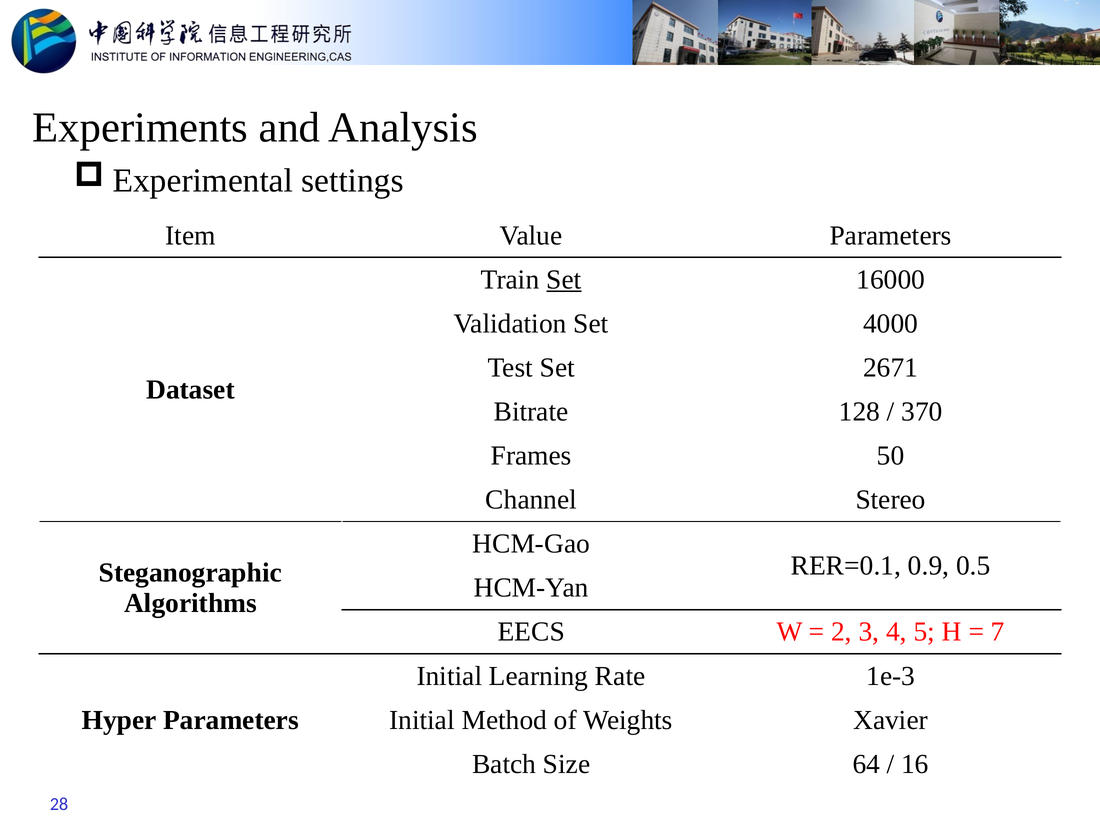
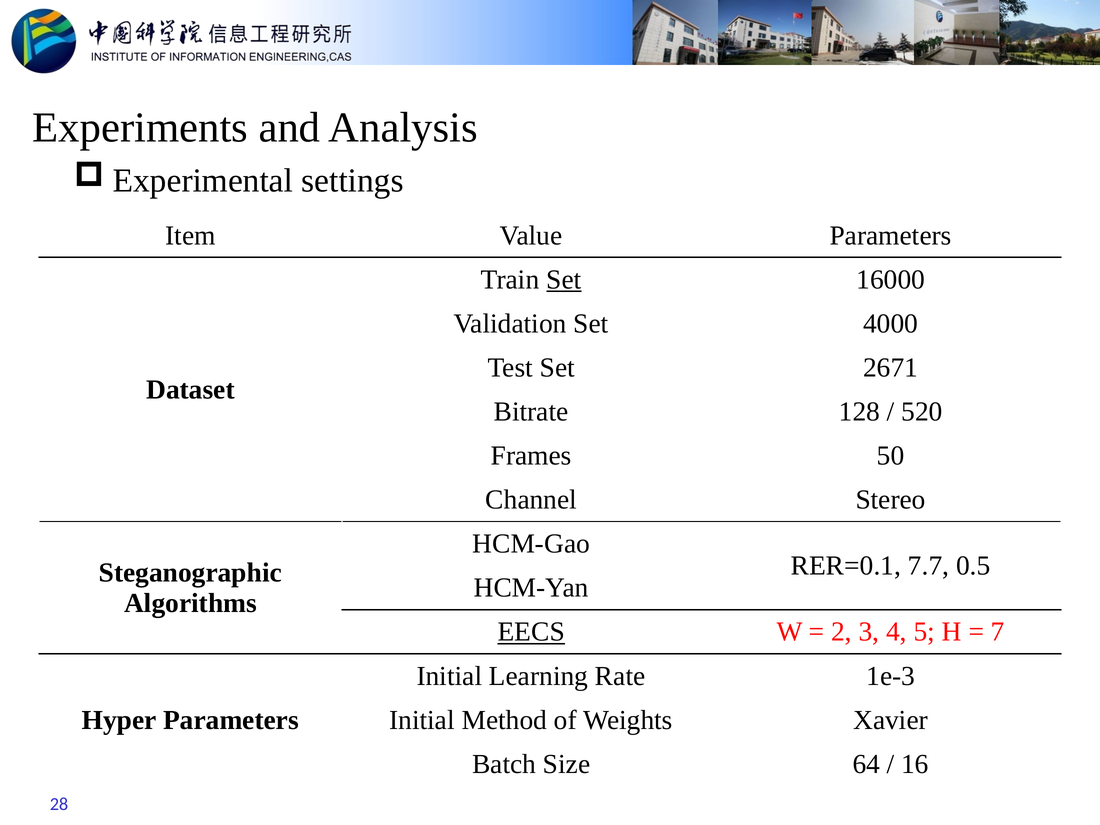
370: 370 -> 520 (922, 412)
0.9: 0.9 -> 7.7 (929, 566)
EECS underline: none -> present (531, 632)
